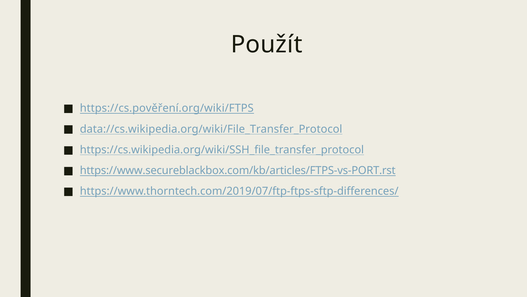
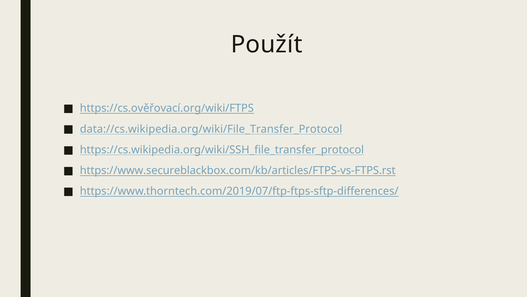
https://cs.pověření.org/wiki/FTPS: https://cs.pověření.org/wiki/FTPS -> https://cs.ověřovací.org/wiki/FTPS (167, 108)
https://www.secureblackbox.com/kb/articles/FTPS-vs-PORT.rst: https://www.secureblackbox.com/kb/articles/FTPS-vs-PORT.rst -> https://www.secureblackbox.com/kb/articles/FTPS-vs-FTPS.rst (238, 170)
